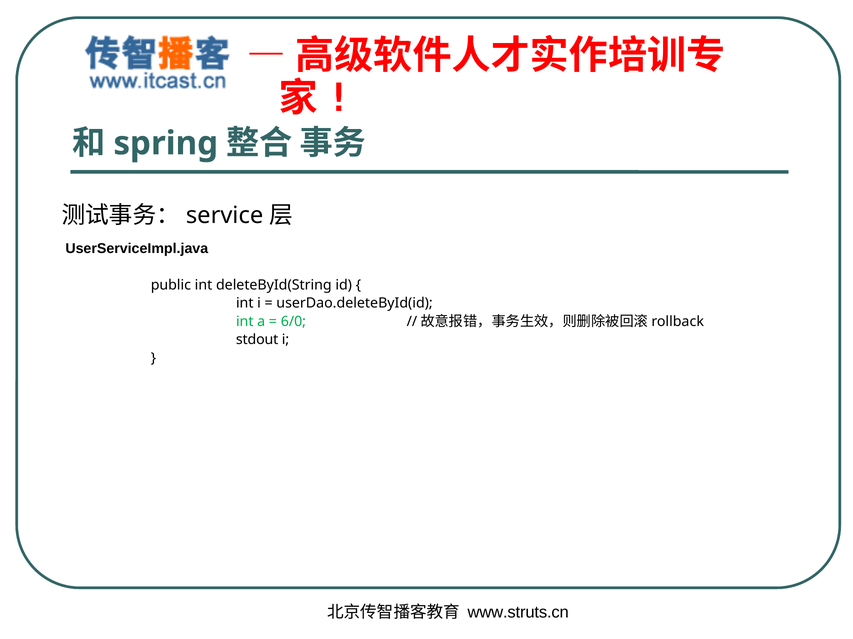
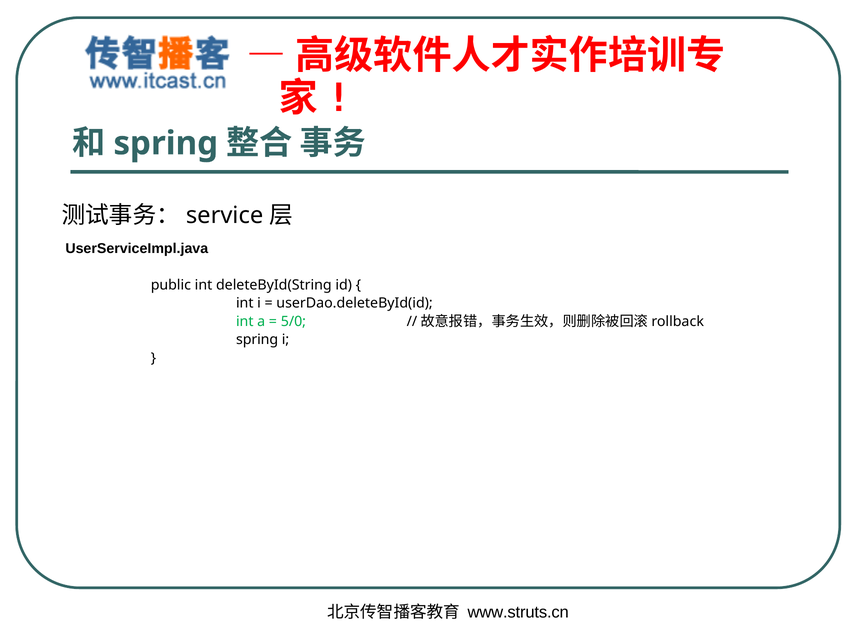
6/0: 6/0 -> 5/0 (293, 322)
stdout: stdout -> spring (257, 340)
